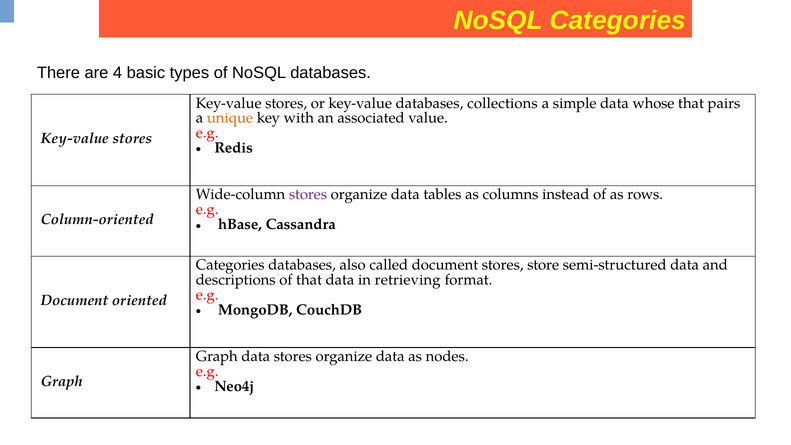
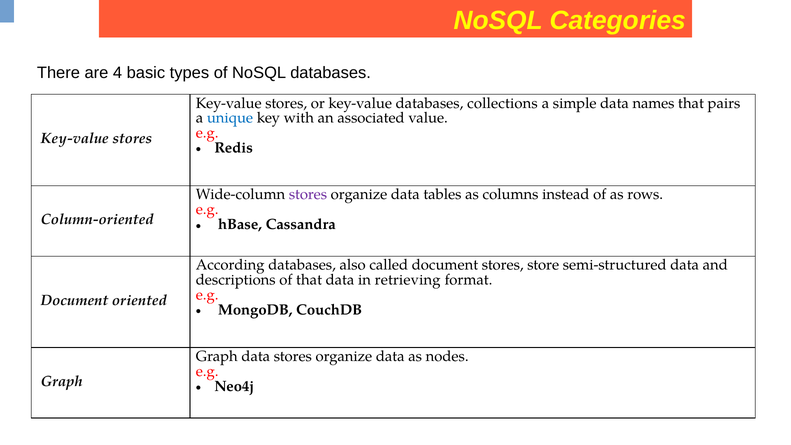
whose: whose -> names (654, 103)
unique colour: orange -> blue (230, 118)
Categories: Categories -> According (230, 265)
